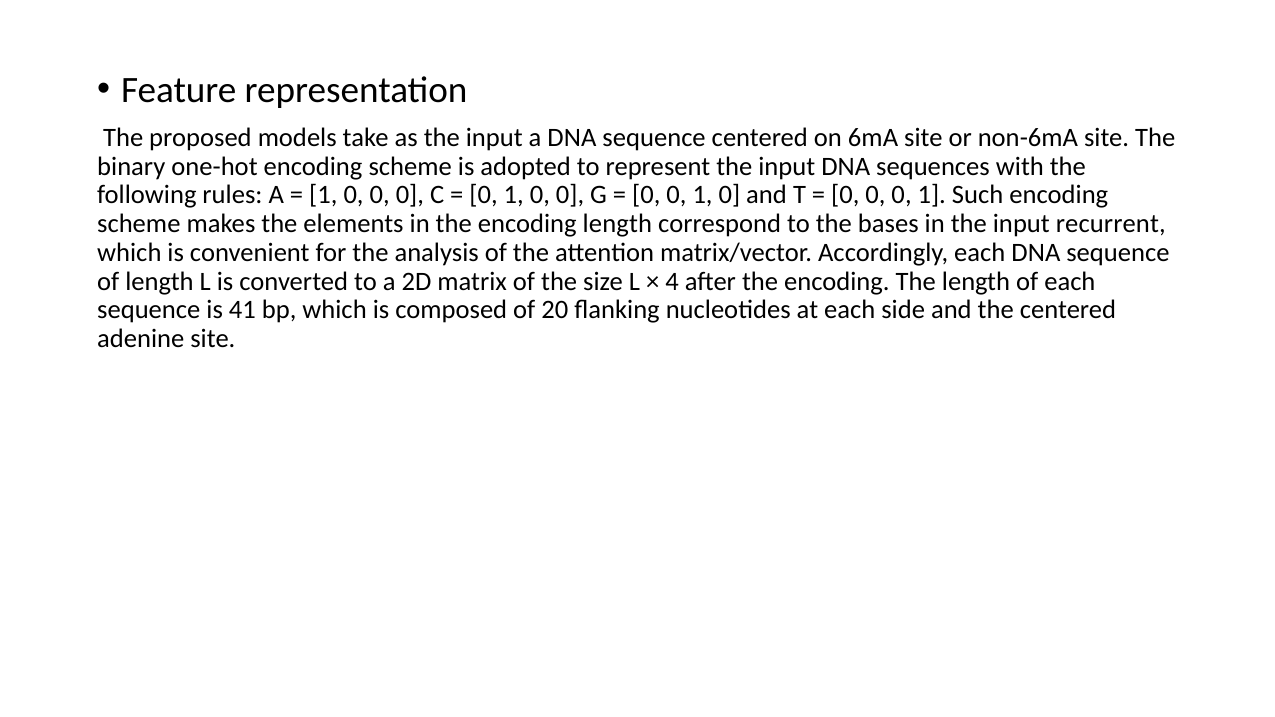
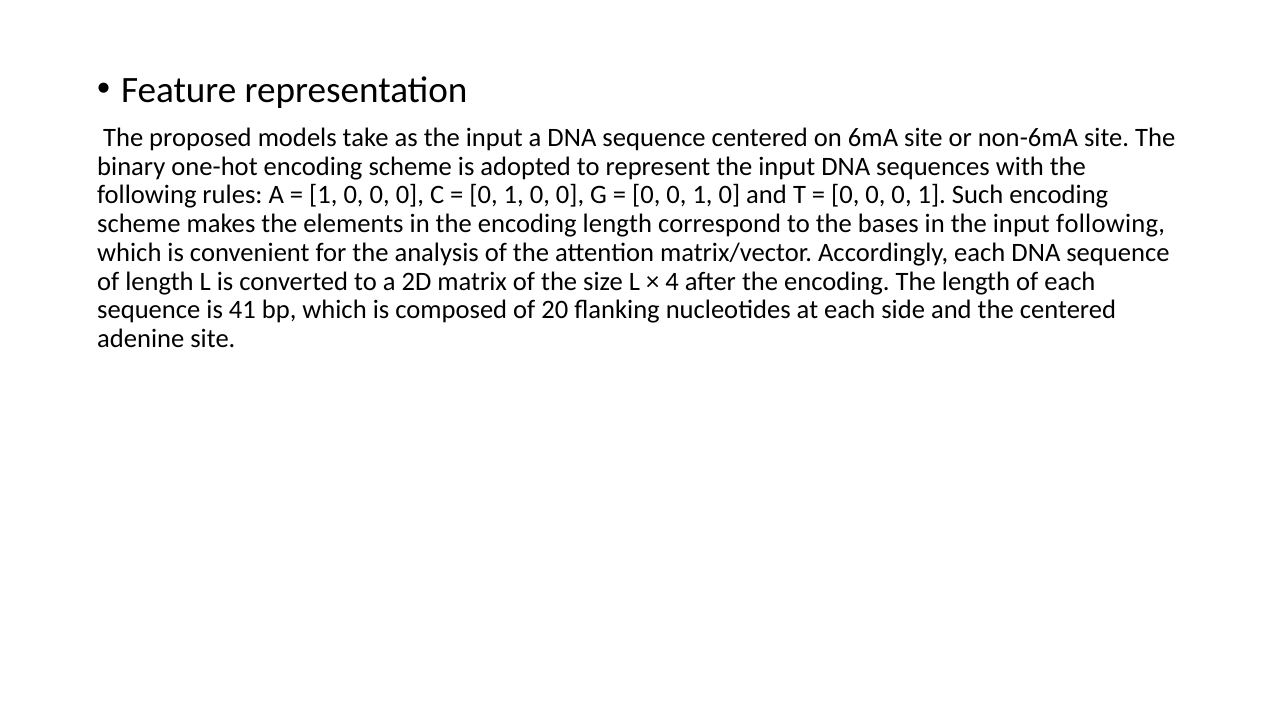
input recurrent: recurrent -> following (1111, 224)
